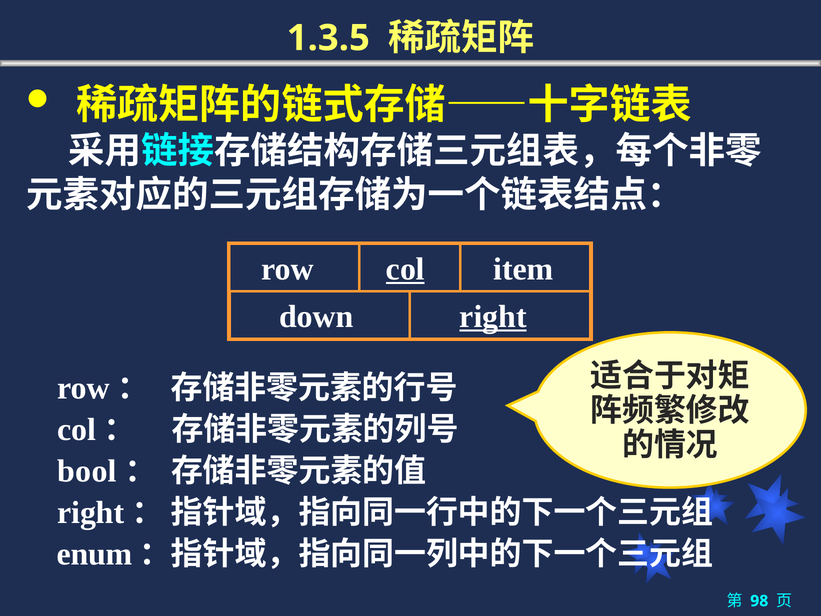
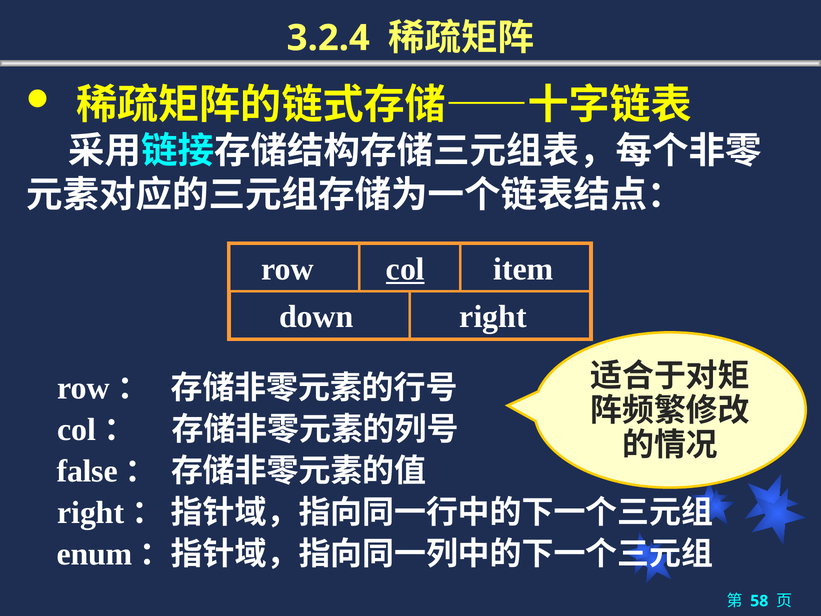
1.3.5: 1.3.5 -> 3.2.4 (328, 38)
right underline: present -> none (493, 316)
bool: bool -> false (87, 471)
98: 98 -> 58 (759, 601)
